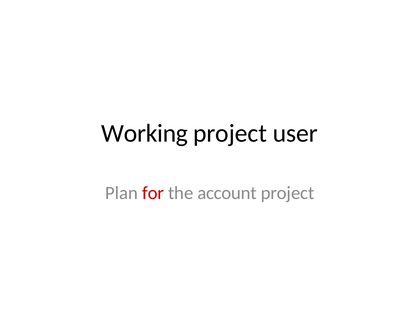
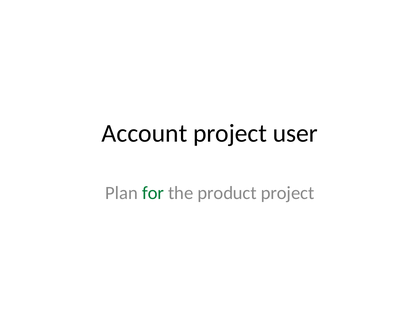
Working: Working -> Account (144, 133)
for colour: red -> green (153, 193)
account: account -> product (227, 193)
